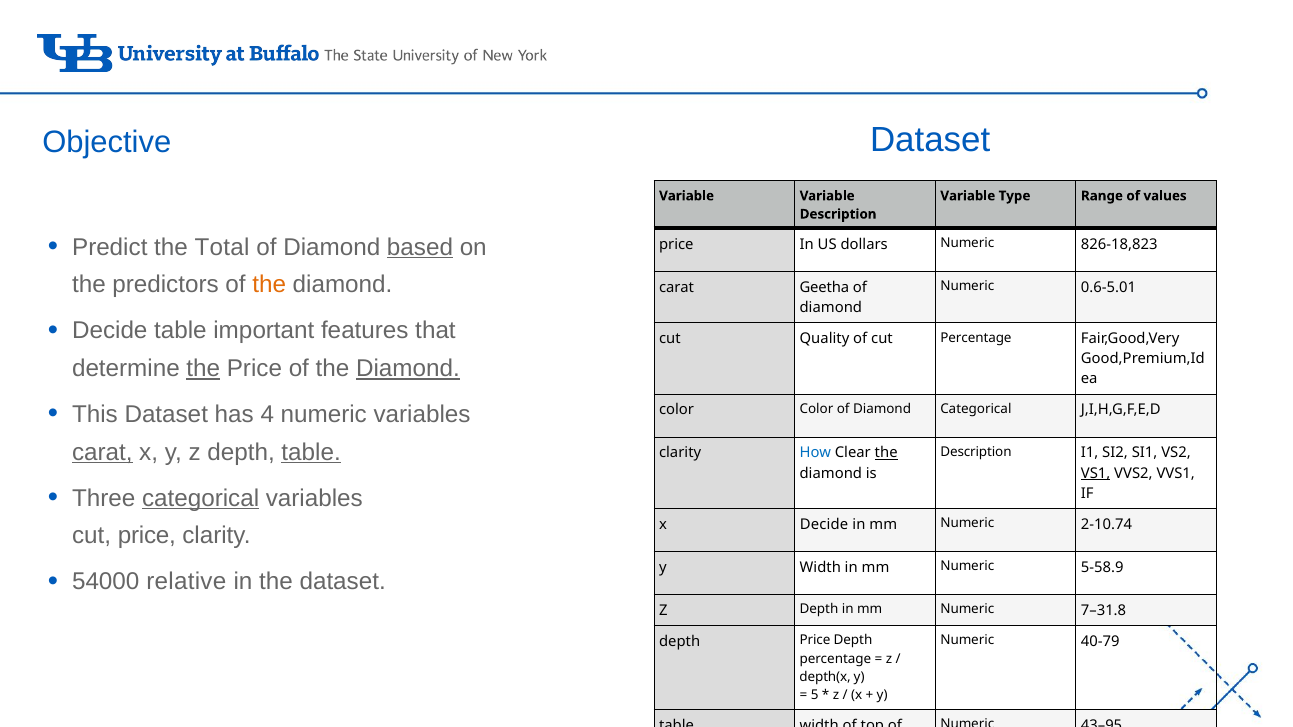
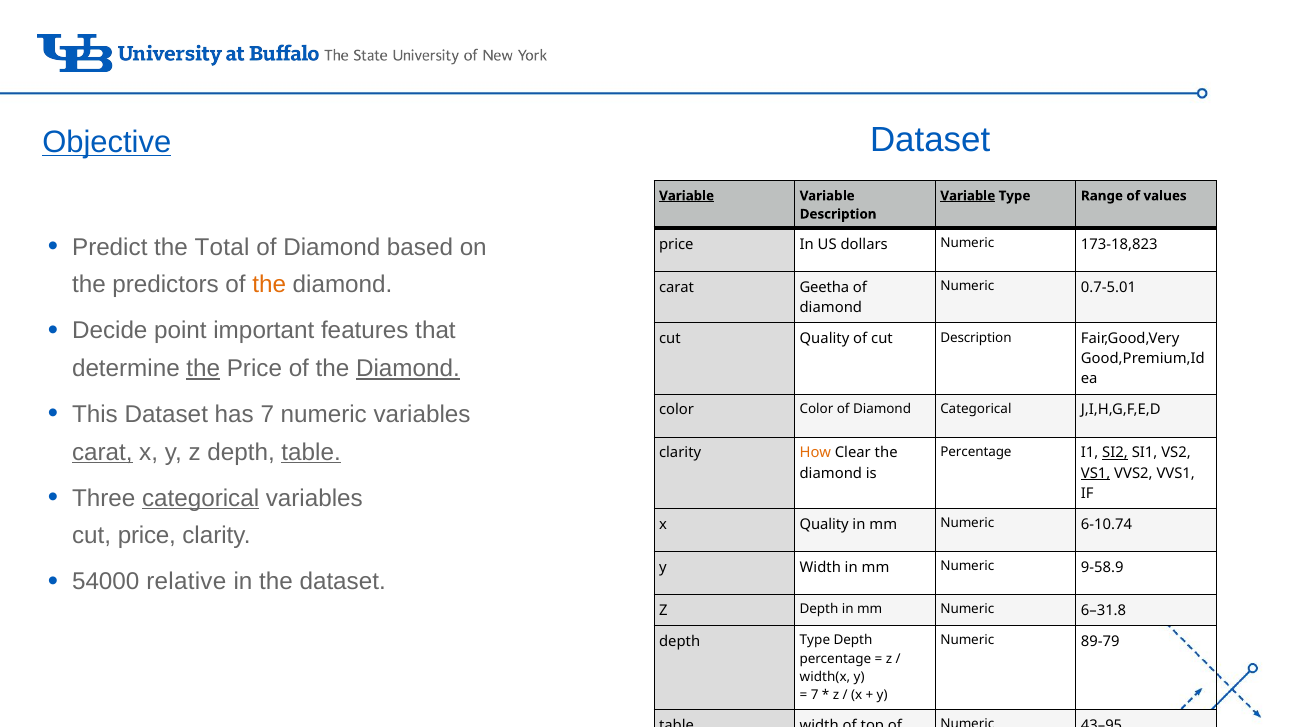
Objective underline: none -> present (107, 142)
Variable underline: none -> present (687, 196)
Variable underline: none -> present (968, 196)
based underline: present -> none (420, 247)
826-18,823: 826-18,823 -> 173-18,823 (1119, 244)
0.6-5.01: 0.6-5.01 -> 0.7-5.01 (1108, 288)
Decide table: table -> point (180, 331)
cut Percentage: Percentage -> Description (976, 338)
has 4: 4 -> 7 (267, 415)
Description: Description -> Percentage (976, 452)
SI2 underline: none -> present (1115, 453)
How colour: blue -> orange (815, 453)
the underline: present -> none (886, 453)
x Decide: Decide -> Quality (824, 525)
2-10.74: 2-10.74 -> 6-10.74 (1106, 525)
5-58.9: 5-58.9 -> 9-58.9 (1102, 568)
7–31.8: 7–31.8 -> 6–31.8 (1104, 611)
40-79: 40-79 -> 89-79 (1100, 642)
depth Price: Price -> Type (815, 641)
depth(x: depth(x -> width(x (825, 677)
5: 5 -> 7 (815, 695)
